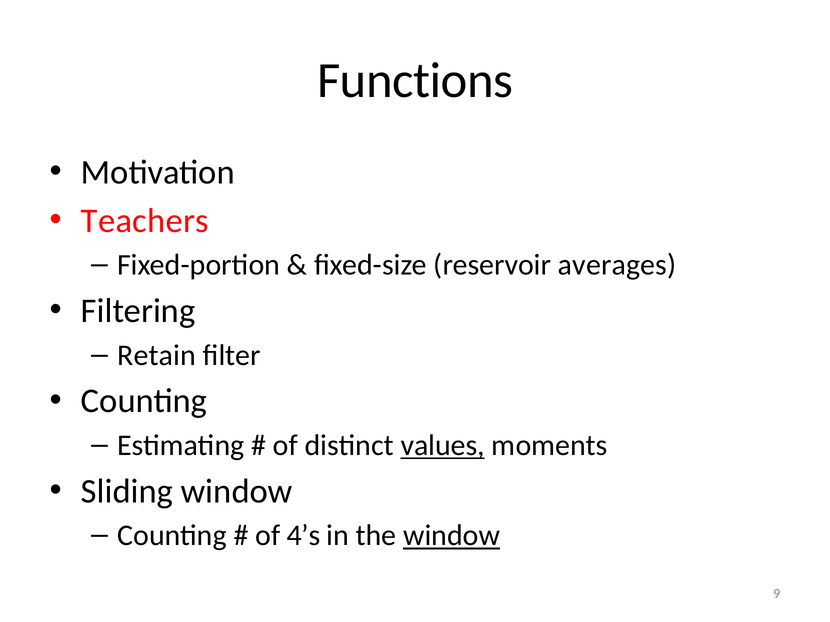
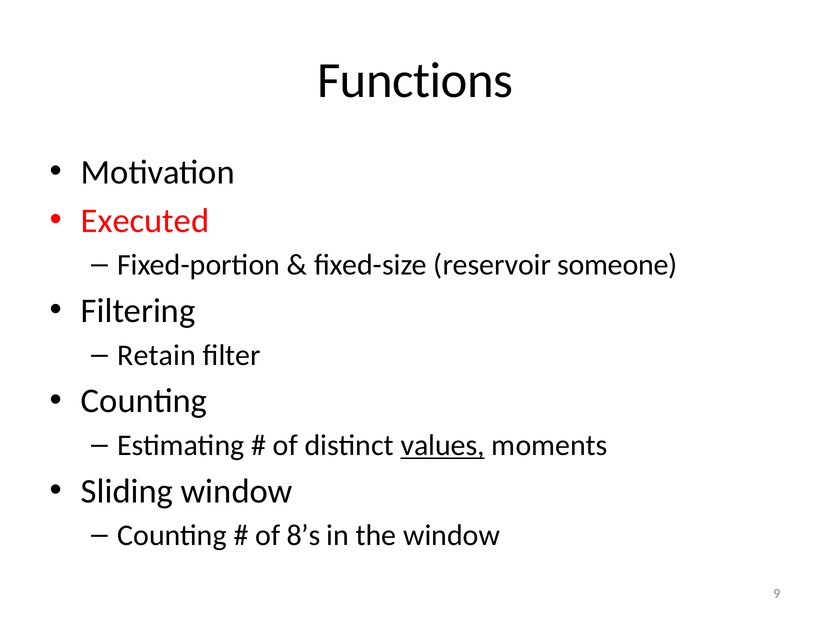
Teachers: Teachers -> Executed (145, 221)
averages: averages -> someone (617, 265)
4’s: 4’s -> 8’s (303, 536)
window underline: present -> none (452, 536)
